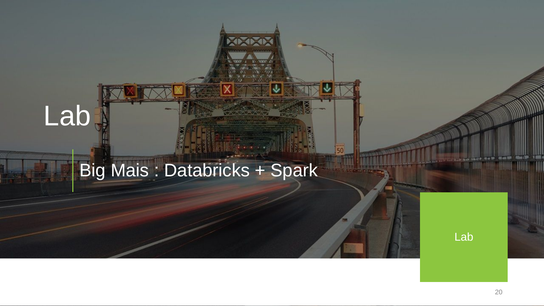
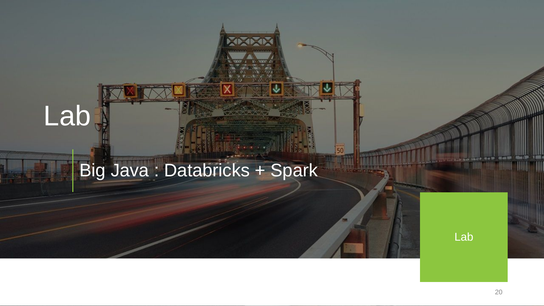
Mais: Mais -> Java (130, 170)
